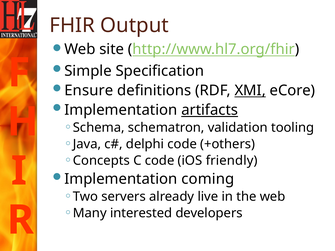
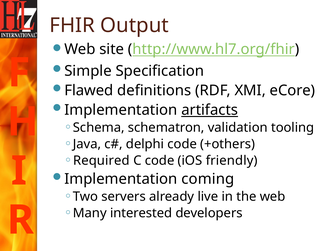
Ensure: Ensure -> Flawed (89, 91)
XMI underline: present -> none (250, 91)
Concepts: Concepts -> Required (101, 161)
